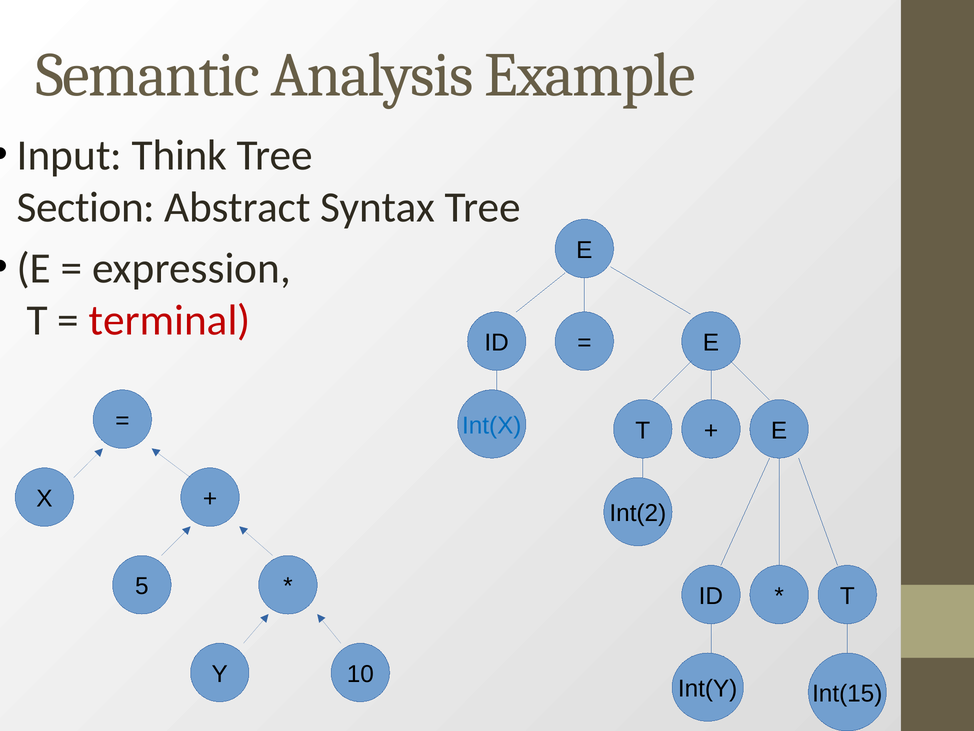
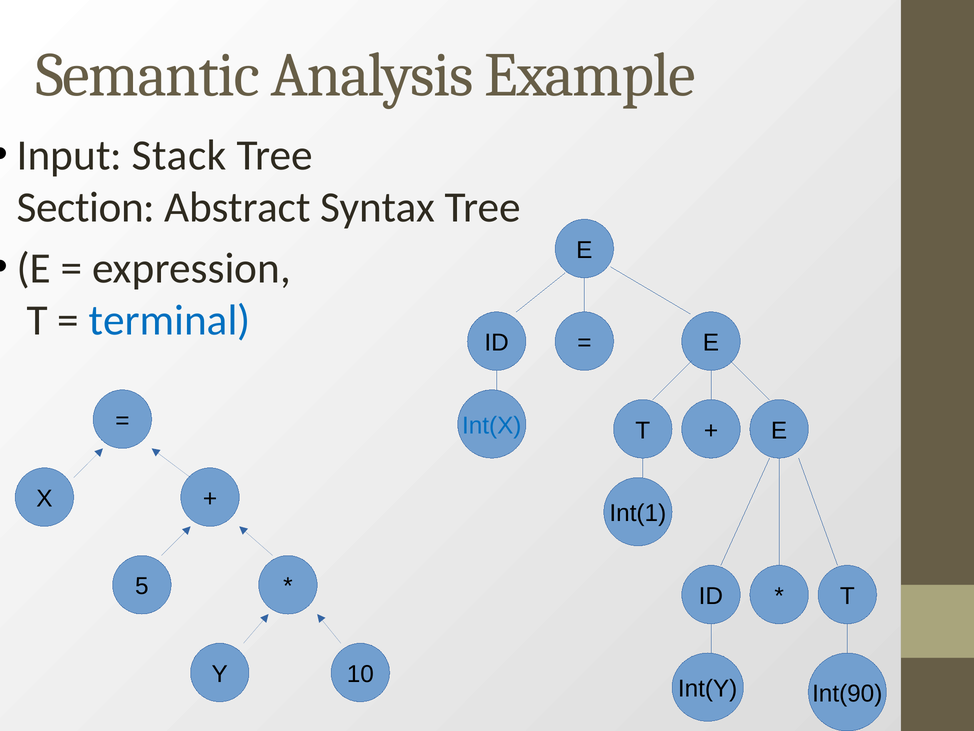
Think: Think -> Stack (179, 156)
terminal colour: red -> blue (170, 320)
Int(2: Int(2 -> Int(1 (638, 513)
Int(15: Int(15 -> Int(90 (847, 693)
